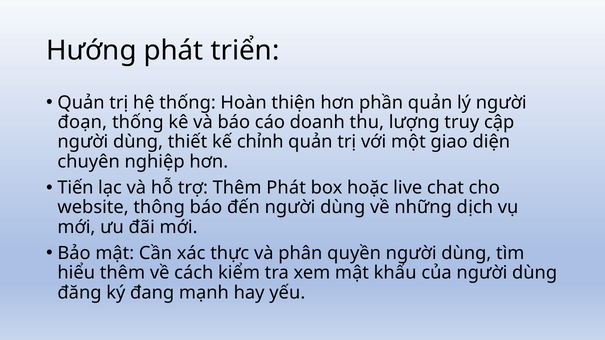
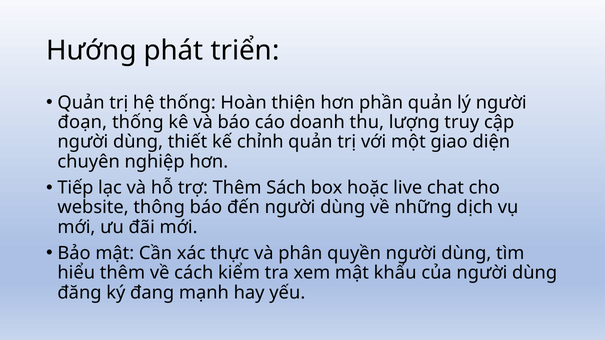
Tiến: Tiến -> Tiếp (75, 188)
Thêm Phát: Phát -> Sách (286, 188)
